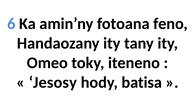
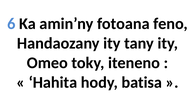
Jesosy: Jesosy -> Hahita (53, 82)
